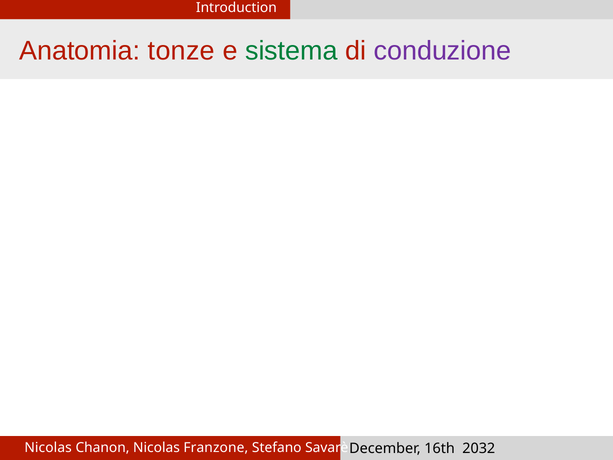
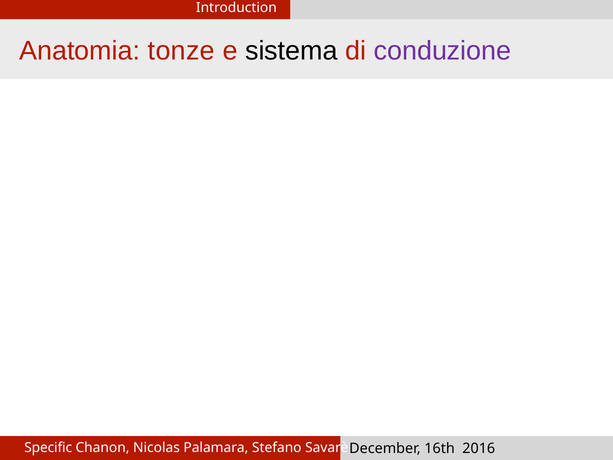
sistema colour: green -> black (291, 51)
Nicolas: Nicolas -> Specific (48, 448)
Franzone: Franzone -> Palamara (216, 448)
2032: 2032 -> 2016 (479, 448)
